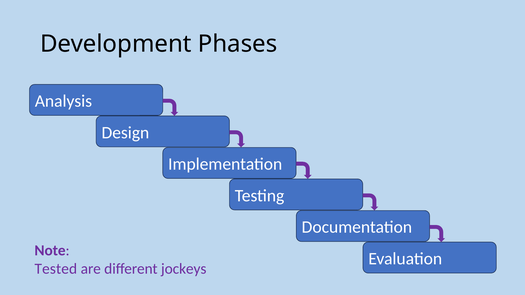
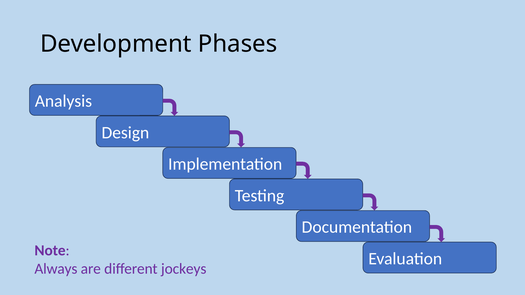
Tested: Tested -> Always (56, 269)
